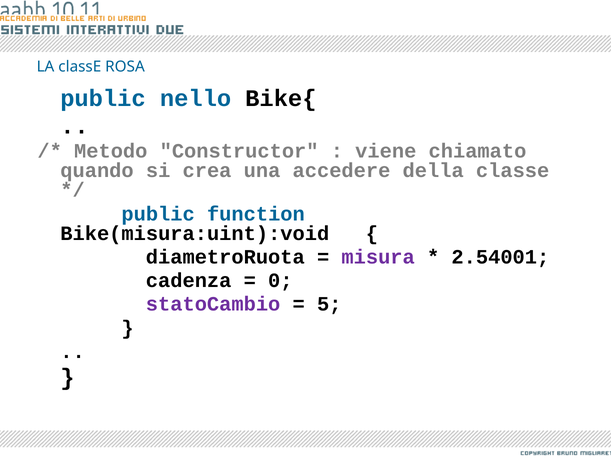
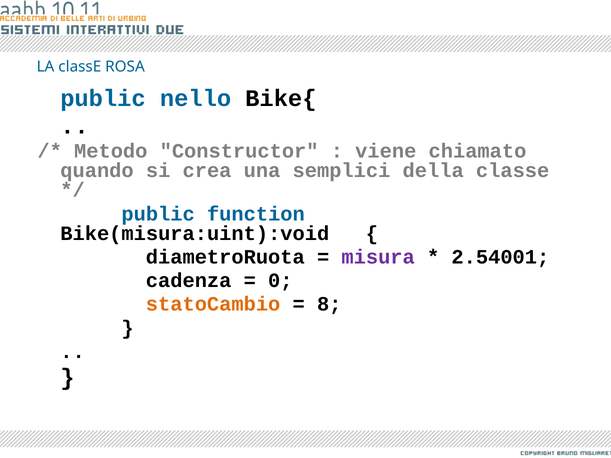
accedere: accedere -> semplici (341, 171)
statoCambio colour: purple -> orange (213, 304)
5: 5 -> 8 (329, 304)
